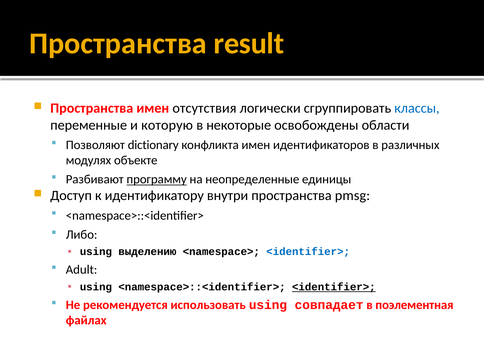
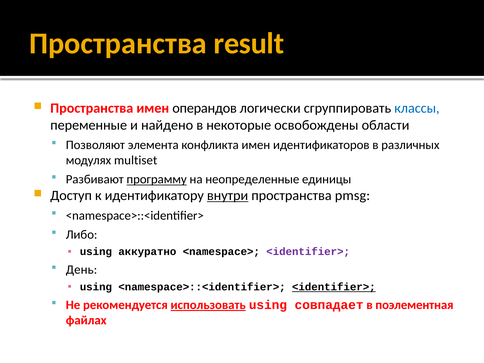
отсутствия: отсутствия -> операндов (205, 108)
которую: которую -> найдено (167, 125)
dictionary: dictionary -> элемента (153, 145)
объекте: объекте -> multiset (136, 160)
внутри underline: none -> present (228, 196)
выделению: выделению -> аккуратно (147, 252)
<identifier> colour: blue -> purple (308, 252)
Adult: Adult -> День (82, 270)
использовать underline: none -> present (208, 305)
